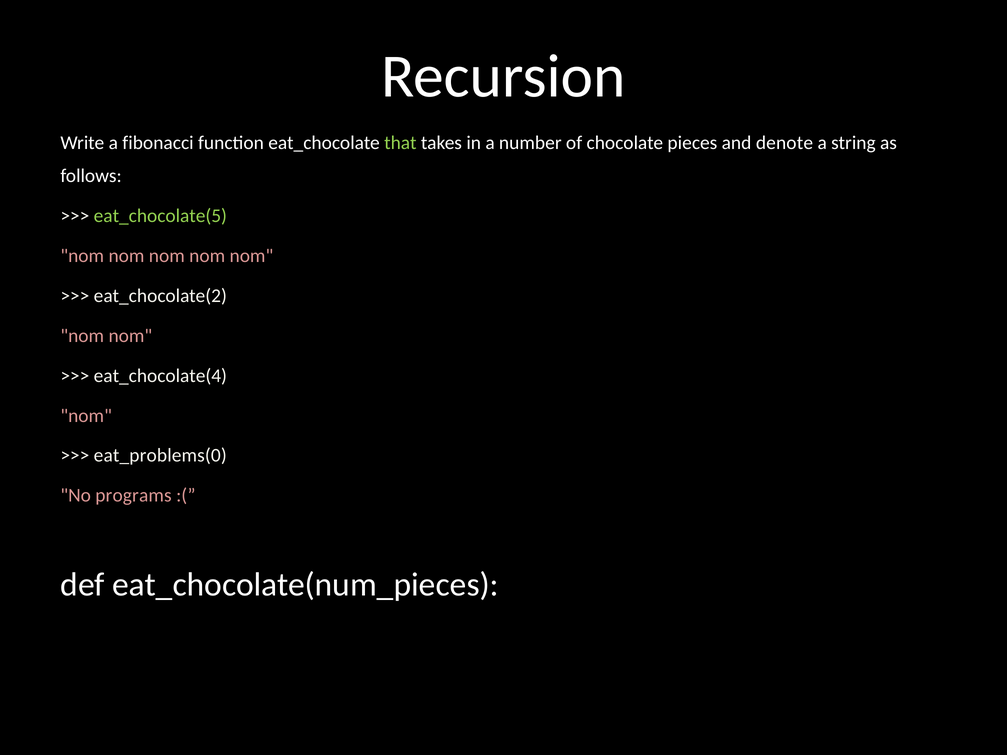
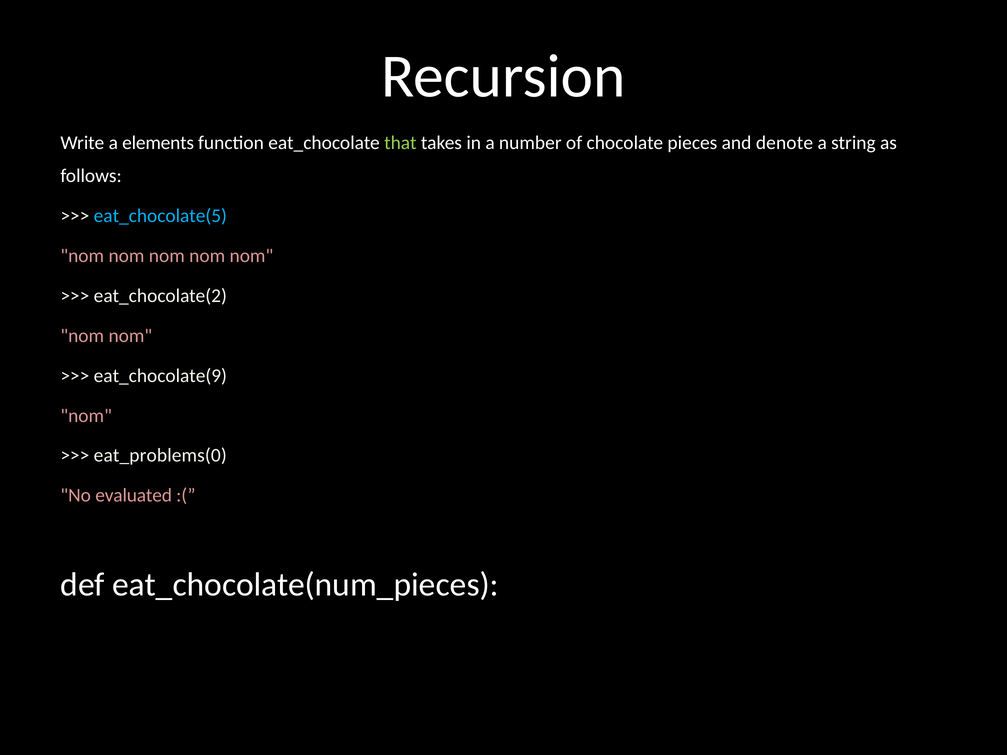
fibonacci: fibonacci -> elements (158, 143)
eat_chocolate(5 colour: light green -> light blue (160, 216)
eat_chocolate(4: eat_chocolate(4 -> eat_chocolate(9 (160, 376)
programs: programs -> evaluated (134, 496)
